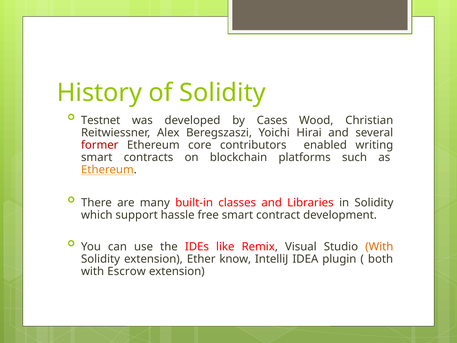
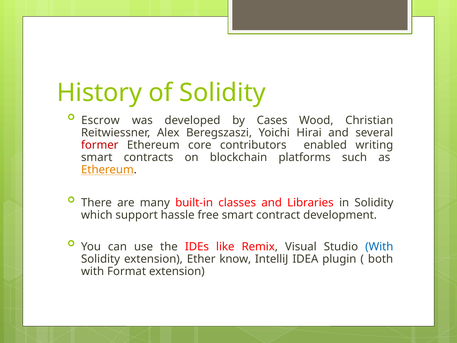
Testnet: Testnet -> Escrow (100, 120)
With colour: orange -> blue (379, 247)
Escrow: Escrow -> Format (127, 271)
